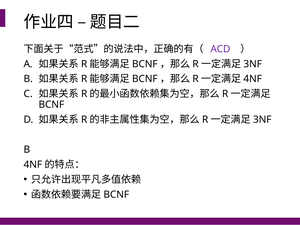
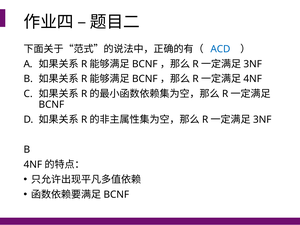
ACD colour: purple -> blue (220, 49)
